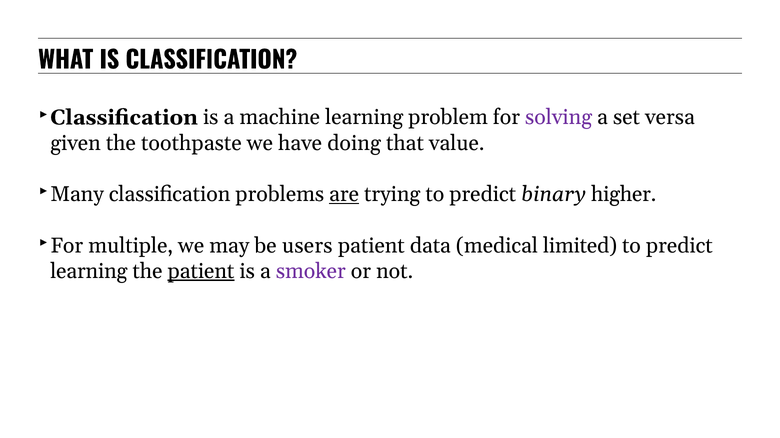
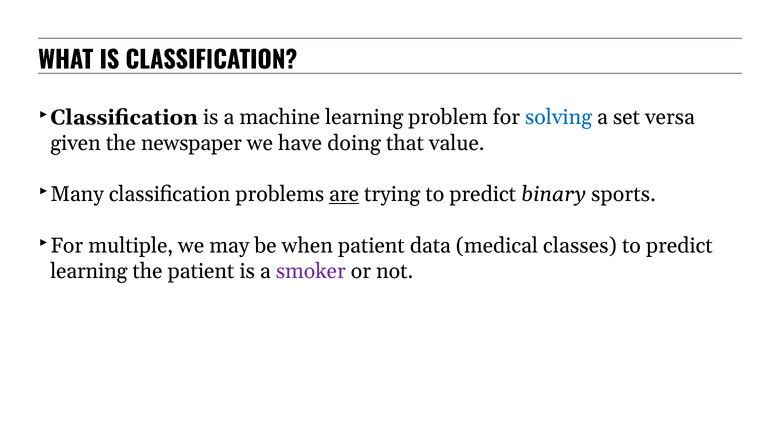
solving colour: purple -> blue (559, 117)
toothpaste: toothpaste -> newspaper (192, 143)
higher: higher -> sports (624, 194)
users: users -> when (307, 245)
limited: limited -> classes (580, 245)
patient underline: present -> none (201, 271)
